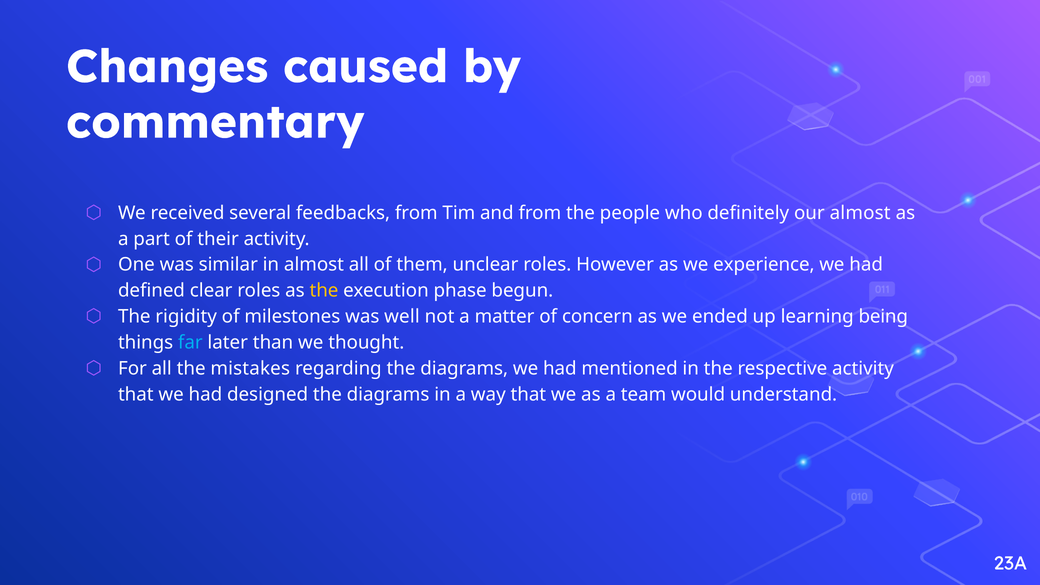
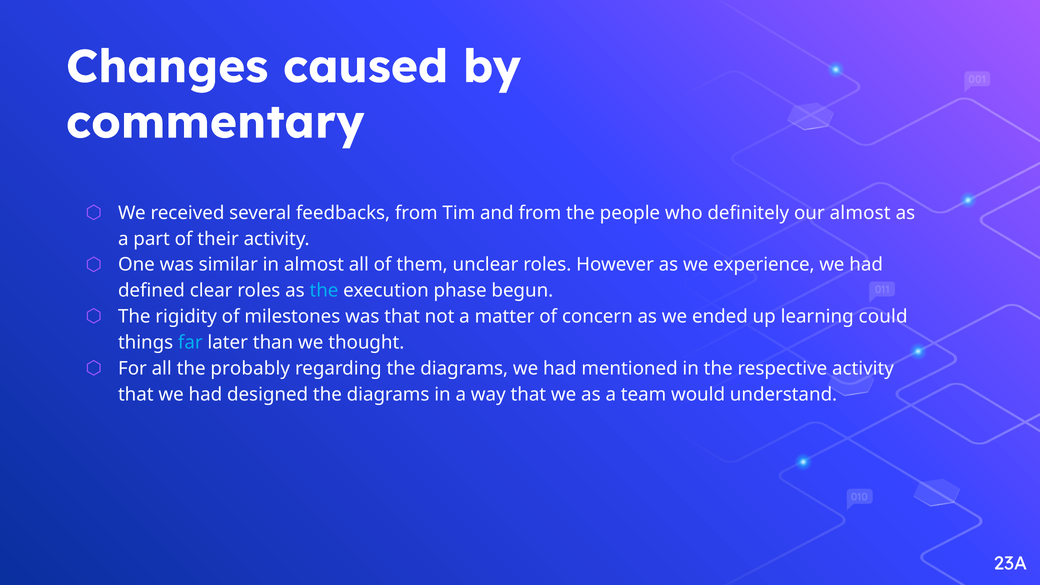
the colour: yellow -> light blue (324, 291)
was well: well -> that (402, 317)
being: being -> could (883, 317)
mistakes: mistakes -> probably (250, 368)
